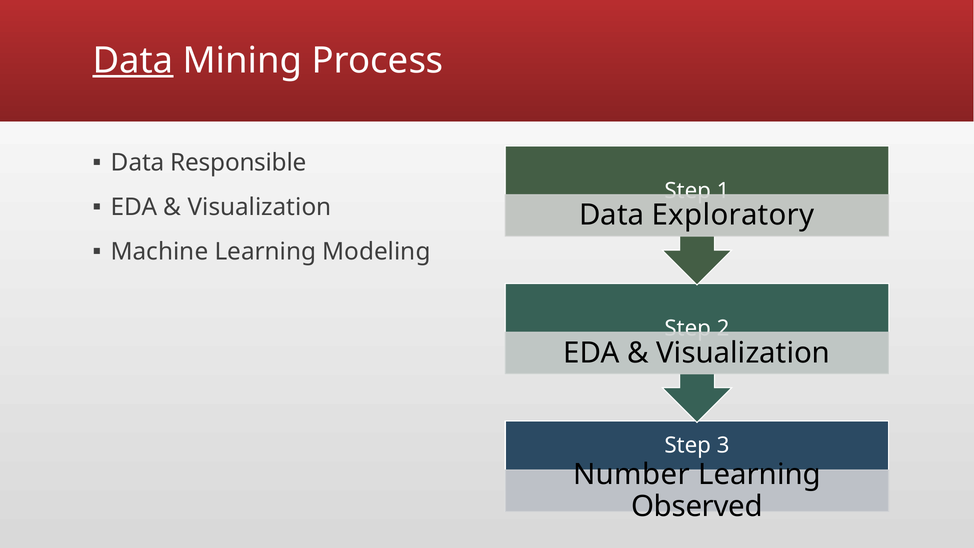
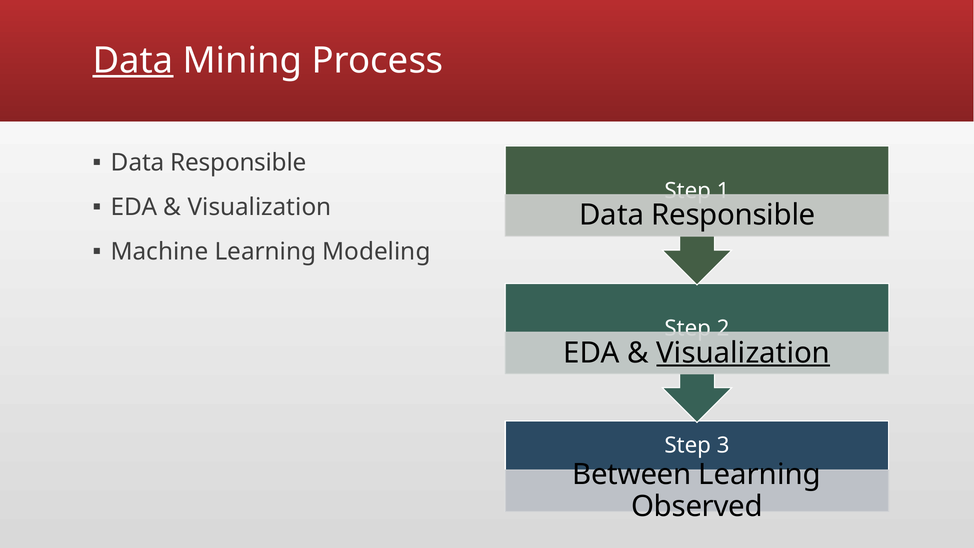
Exploratory: Exploratory -> Responsible (733, 215)
Visualization underline: none -> present (743, 353)
Number: Number -> Between (632, 474)
